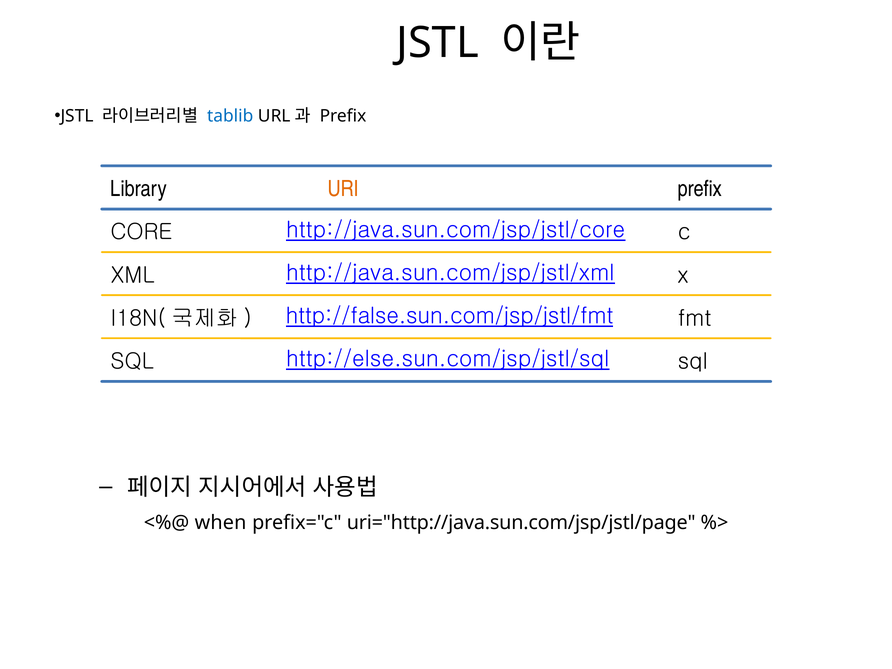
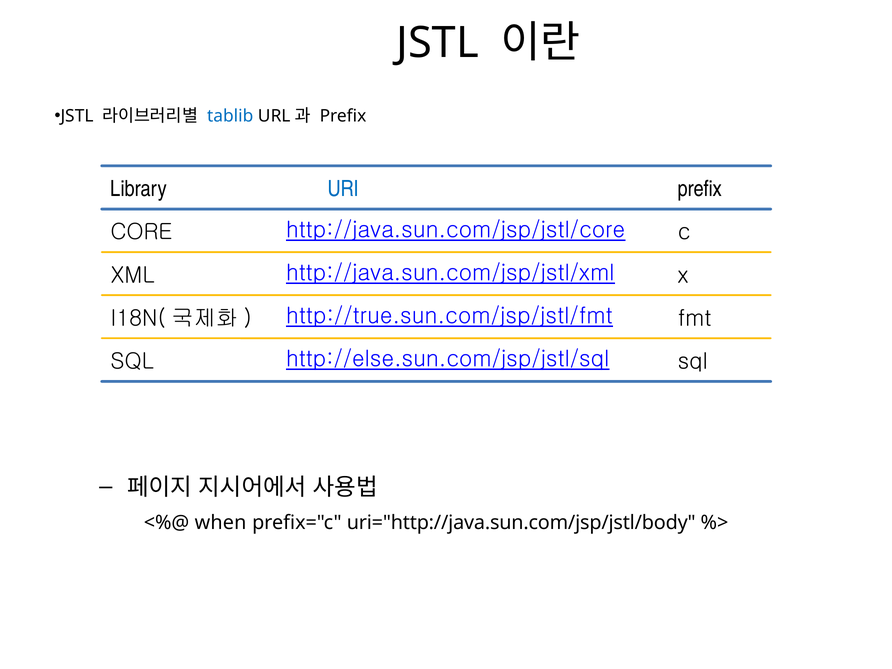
URI colour: orange -> blue (343, 189)
http://false.sun.com/jsp/jstl/fmt: http://false.sun.com/jsp/jstl/fmt -> http://true.sun.com/jsp/jstl/fmt (449, 316)
uri="http://java.sun.com/jsp/jstl/page: uri="http://java.sun.com/jsp/jstl/page -> uri="http://java.sun.com/jsp/jstl/body (521, 523)
